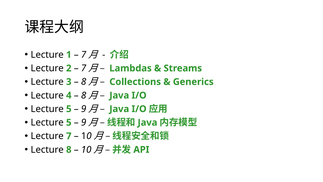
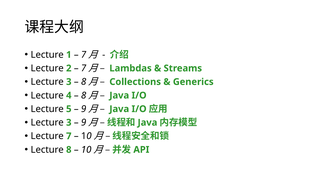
5: 5 -> 3 (69, 122)
